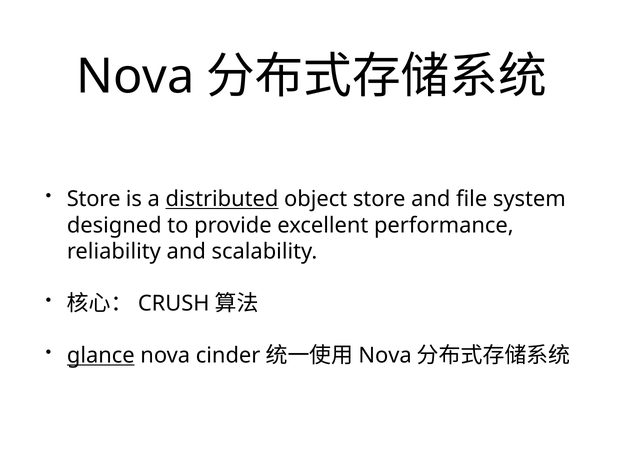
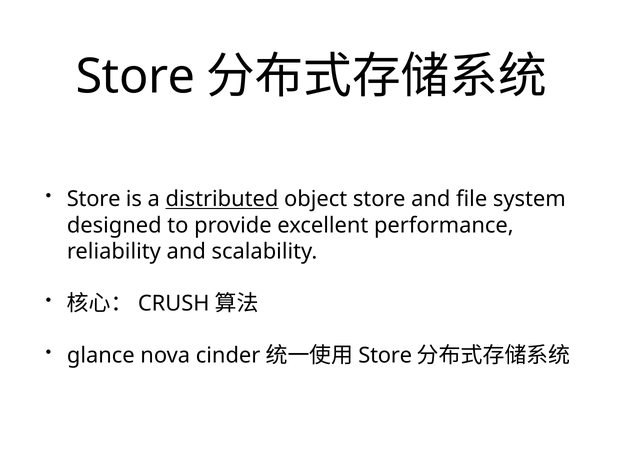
Nova: Nova -> Store (135, 76)
glance underline: present -> none (101, 355)
Nova: Nova -> Store (385, 355)
